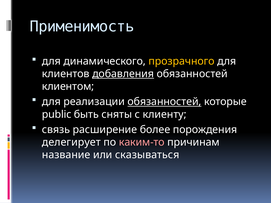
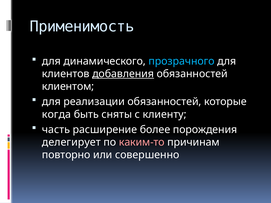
прозрачного colour: yellow -> light blue (182, 61)
обязанностей underline: present -> none (164, 102)
public: public -> когда (56, 115)
связь: связь -> часть (56, 130)
название: название -> повторно (66, 155)
сказываться: сказываться -> совершенно (147, 155)
